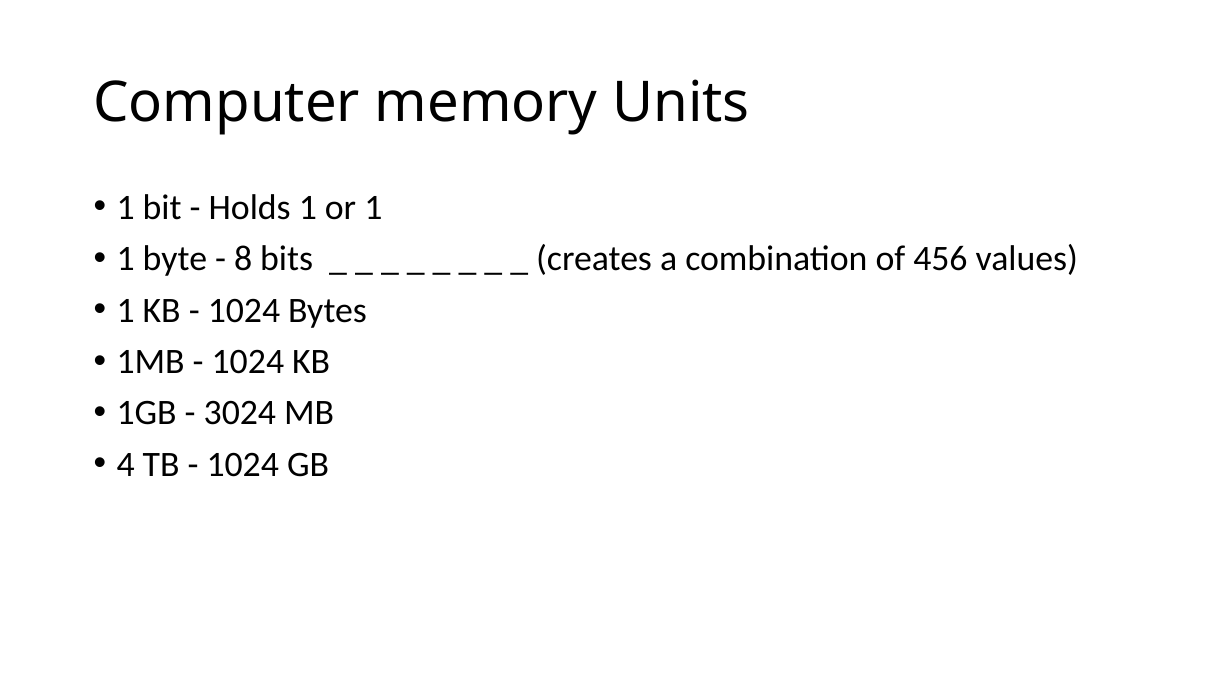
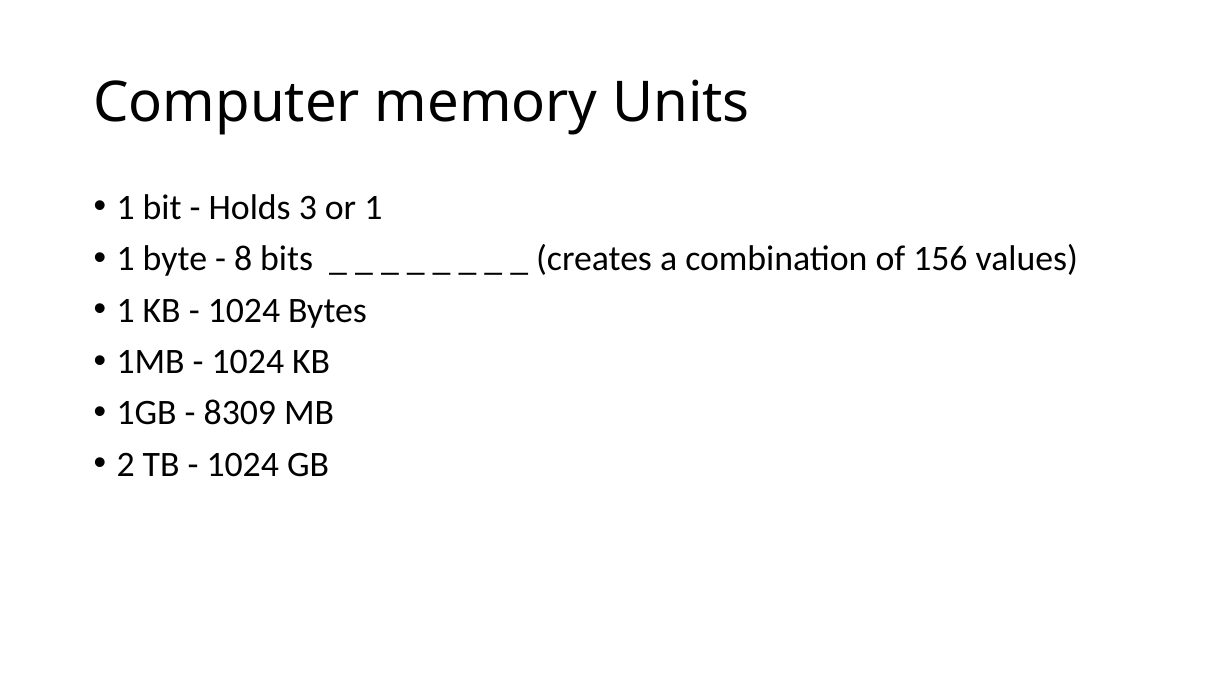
Holds 1: 1 -> 3 (308, 207)
456: 456 -> 156 (940, 259)
3024: 3024 -> 8309 (240, 413)
4: 4 -> 2 (126, 465)
